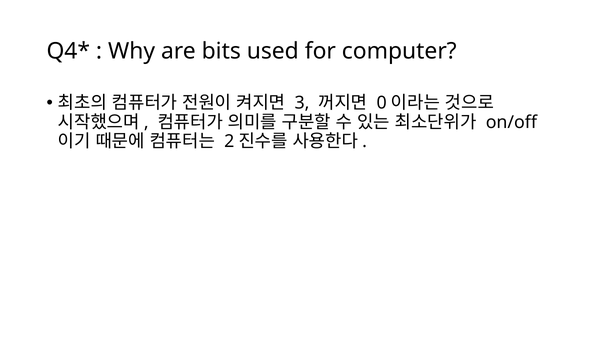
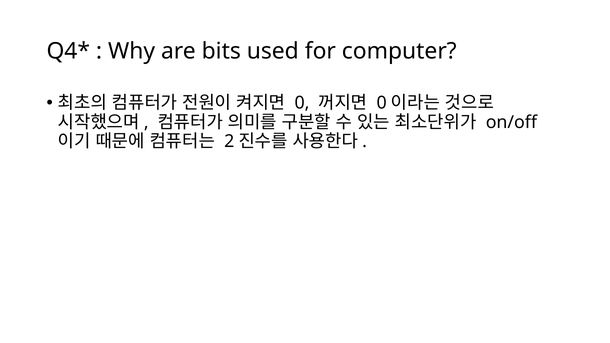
3: 3 -> 0 (302, 103)
